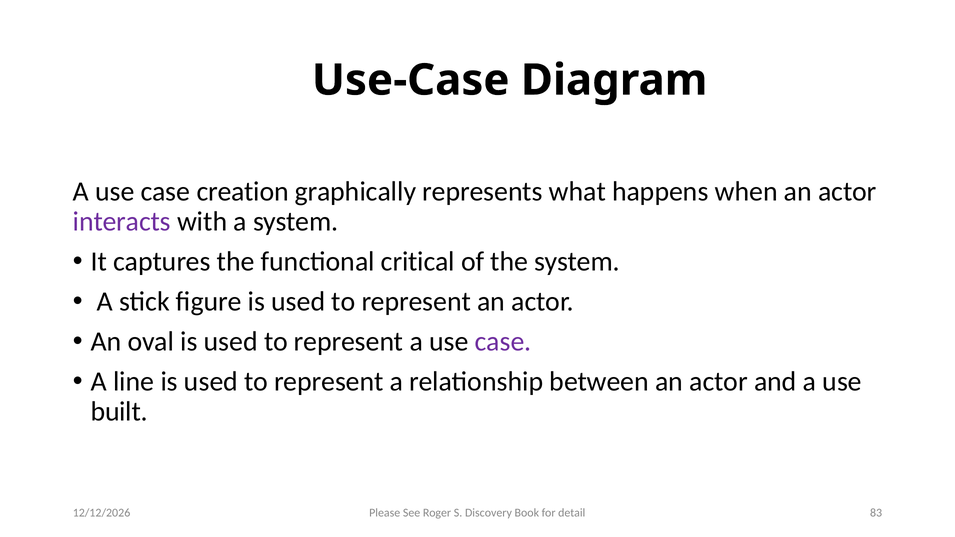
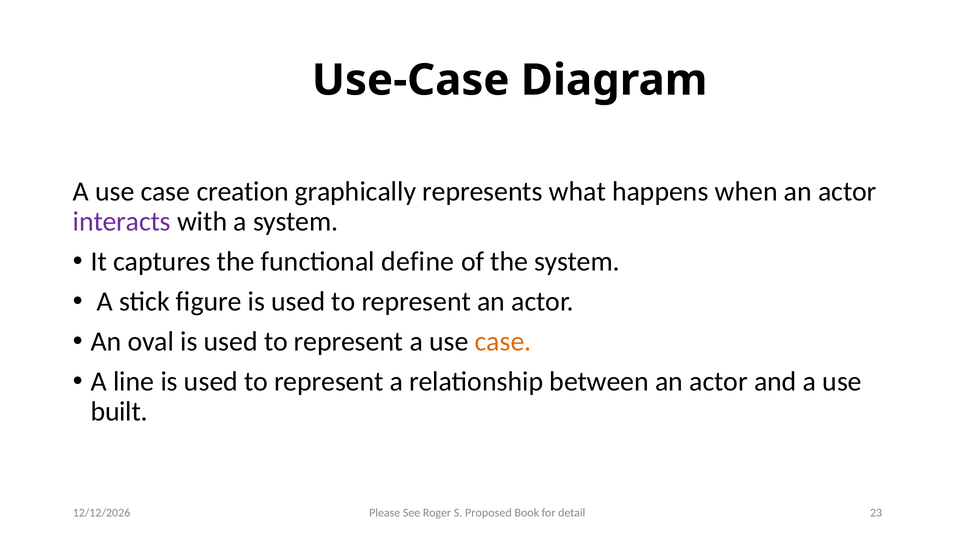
critical: critical -> define (418, 262)
case colour: purple -> orange (503, 342)
Discovery: Discovery -> Proposed (488, 513)
83: 83 -> 23 (876, 513)
